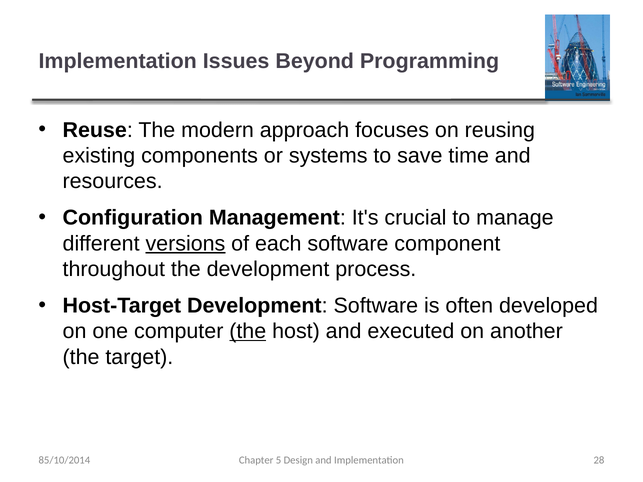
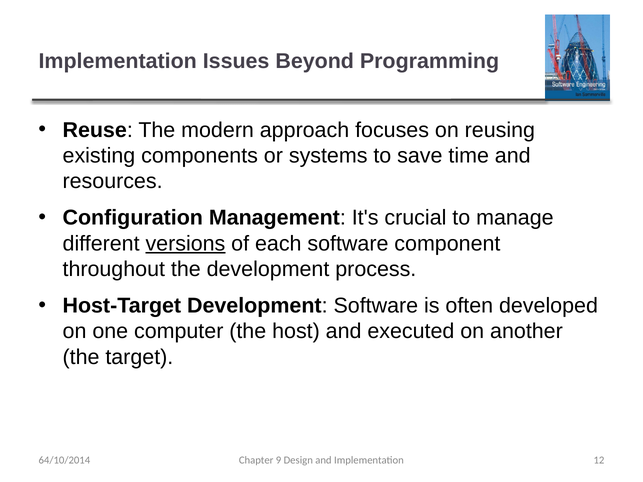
the underline: present -> none (248, 332)
5: 5 -> 9 (279, 460)
28: 28 -> 12 (599, 460)
85/10/2014: 85/10/2014 -> 64/10/2014 (64, 461)
